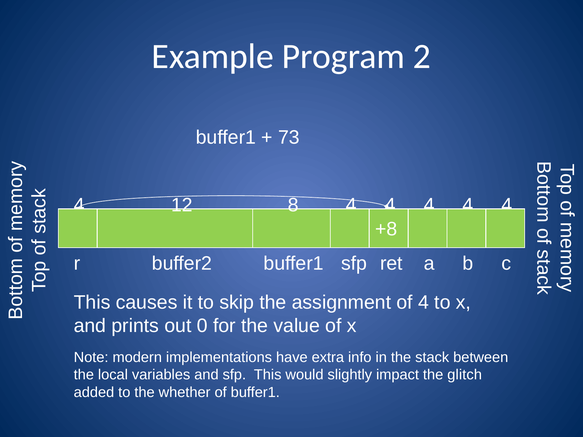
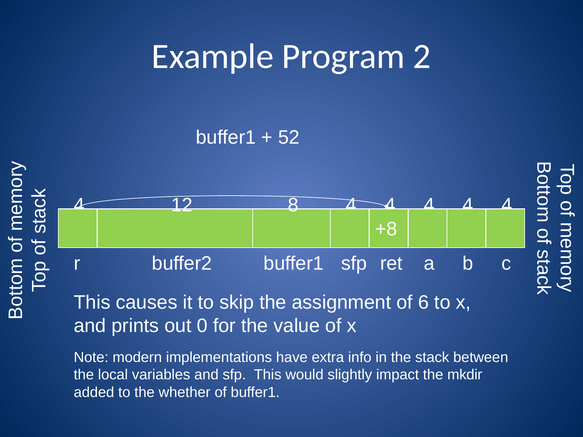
73: 73 -> 52 (289, 137)
of 4: 4 -> 6 (424, 303)
glitch: glitch -> mkdir (465, 375)
